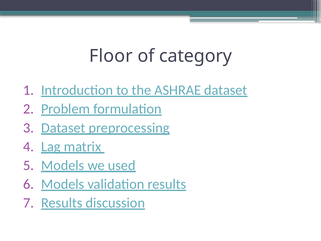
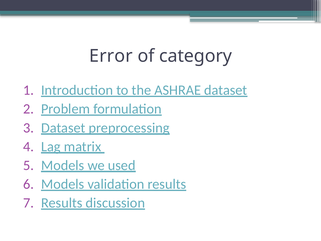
Floor: Floor -> Error (111, 56)
